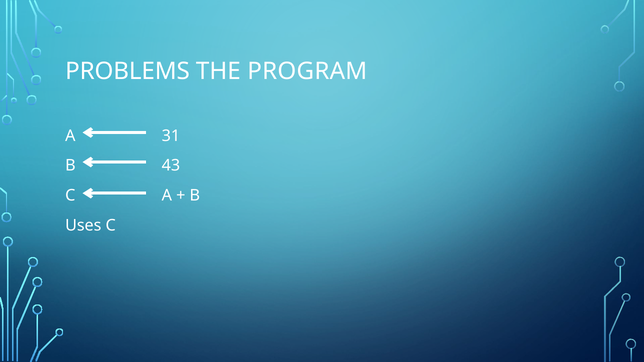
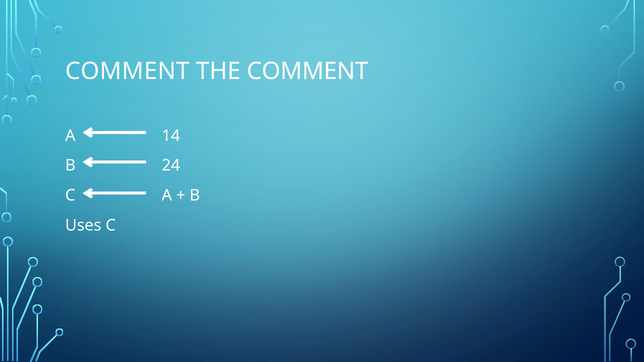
PROBLEMS: PROBLEMS -> COMMENT (127, 72)
THE PROGRAM: PROGRAM -> COMMENT (308, 72)
31: 31 -> 14 (171, 136)
43: 43 -> 24 (171, 166)
